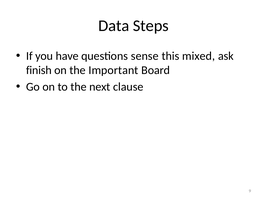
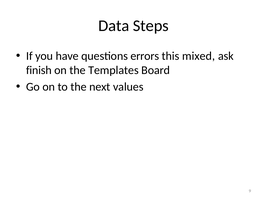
sense: sense -> errors (145, 56)
Important: Important -> Templates (113, 70)
clause: clause -> values (128, 87)
